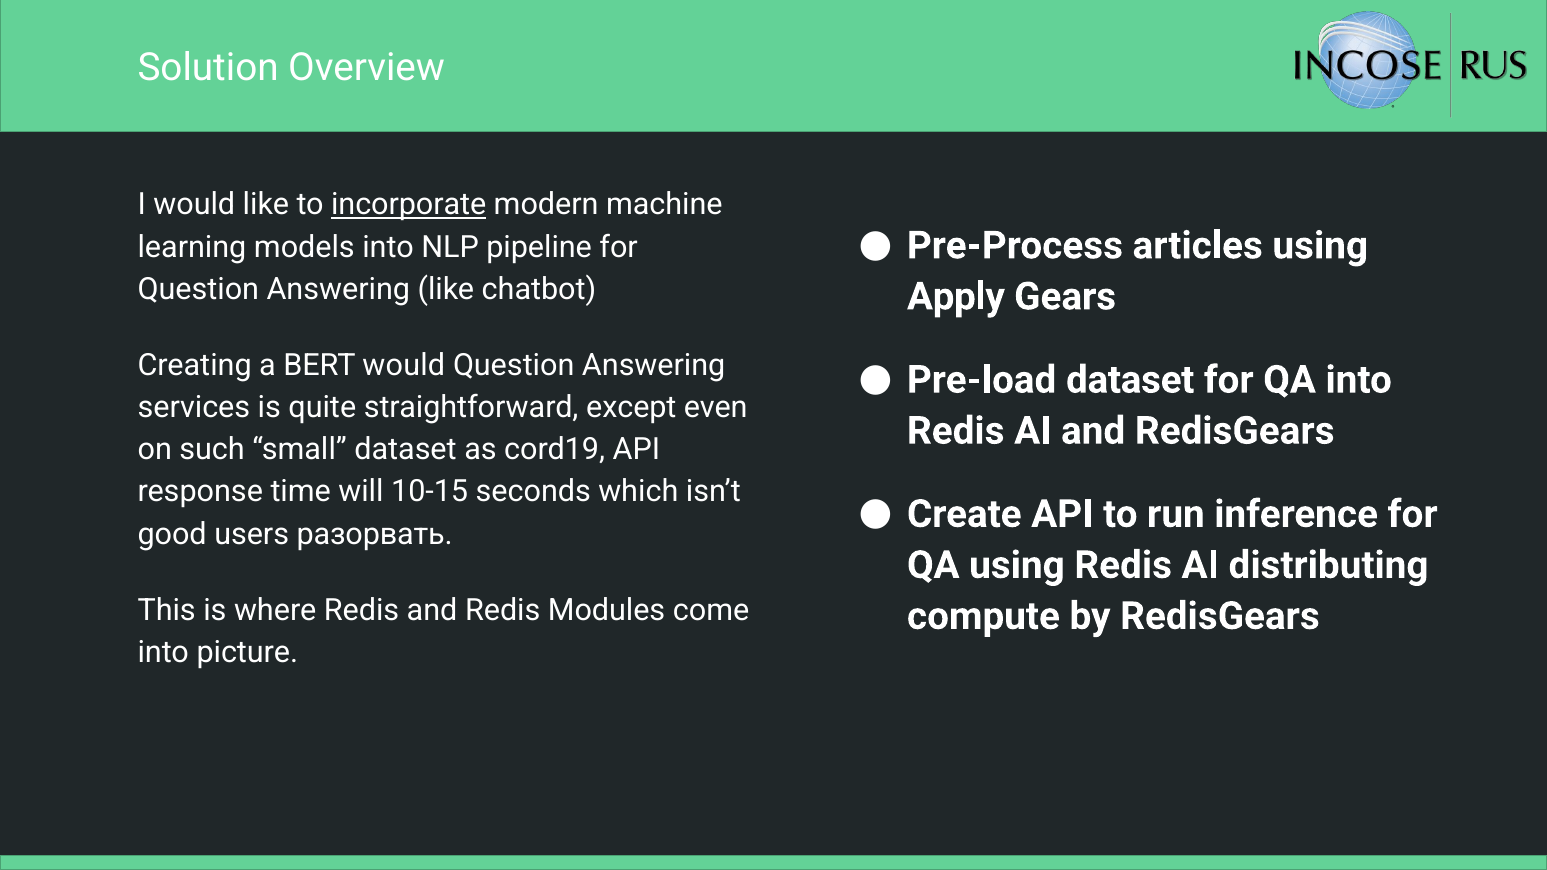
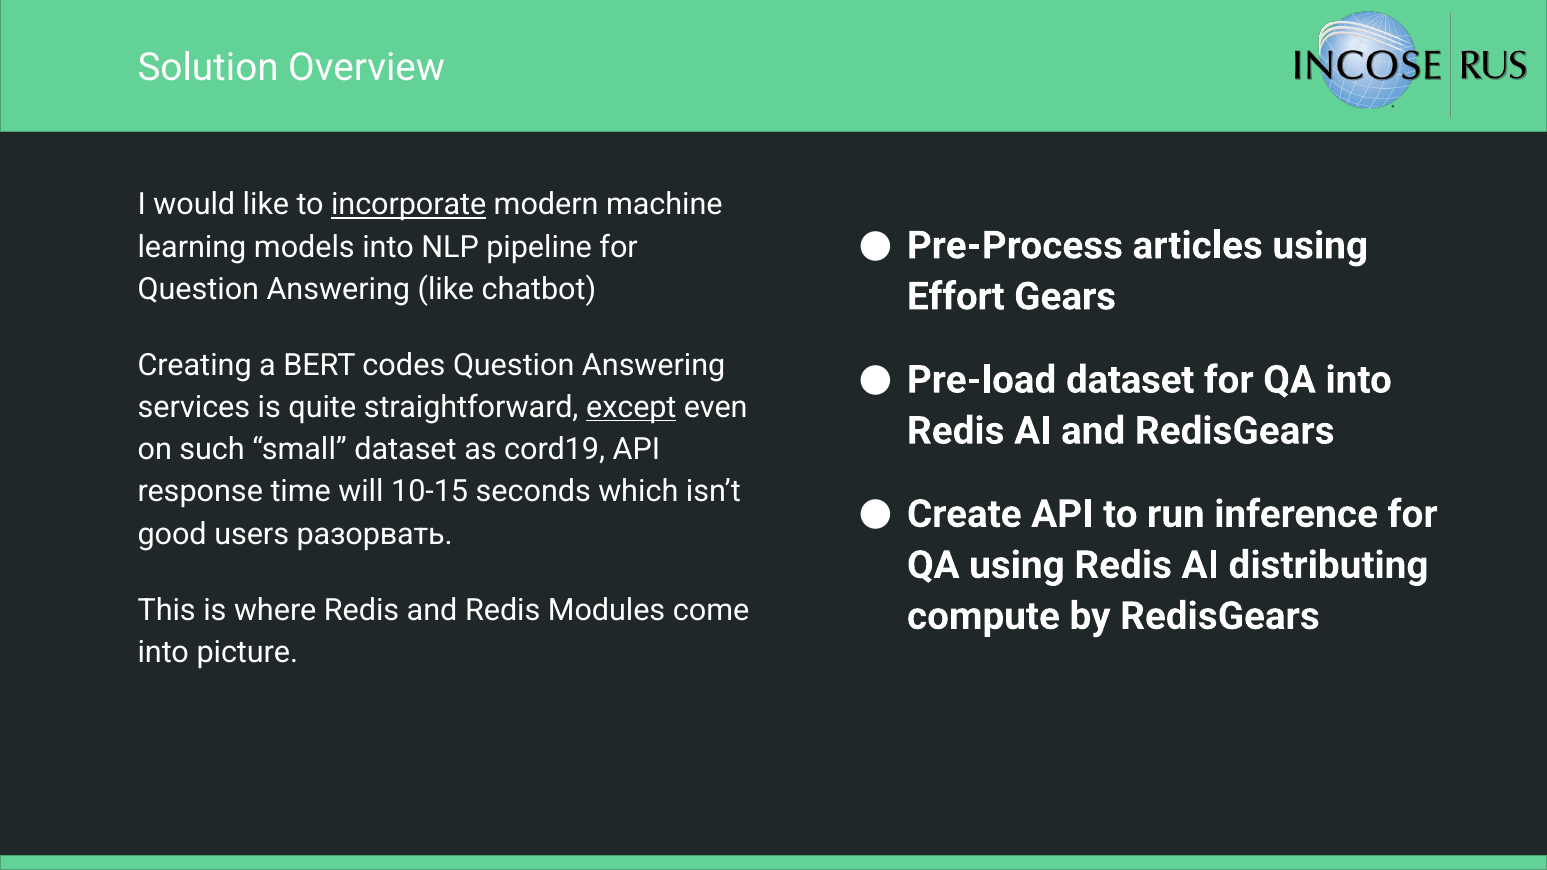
Apply: Apply -> Effort (956, 297)
BERT would: would -> codes (404, 365)
except underline: none -> present (631, 407)
